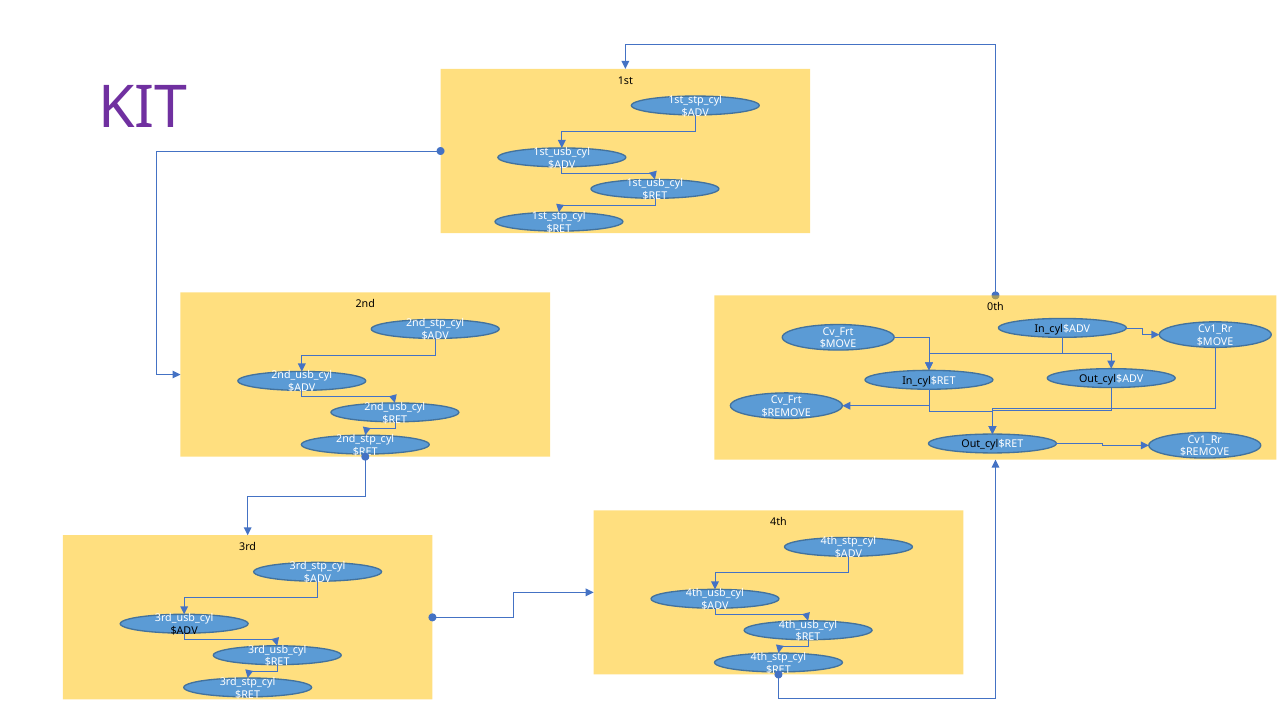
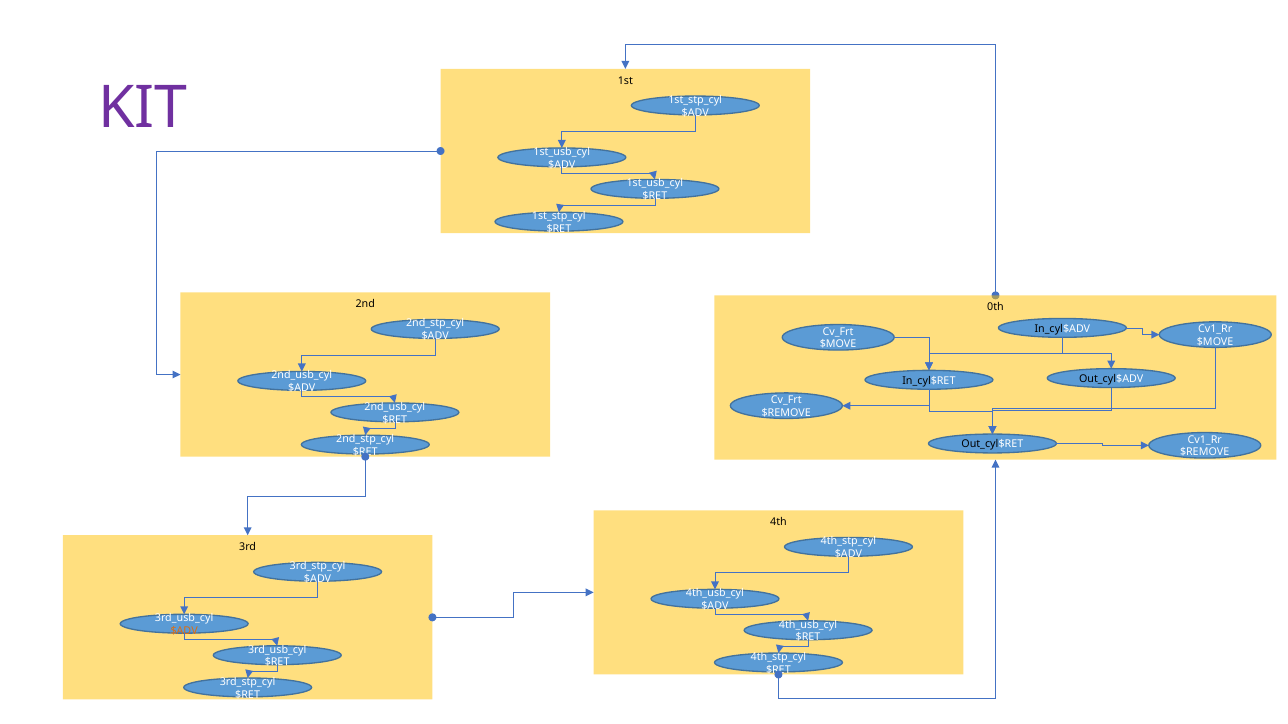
$ADV colour: black -> orange (184, 631)
